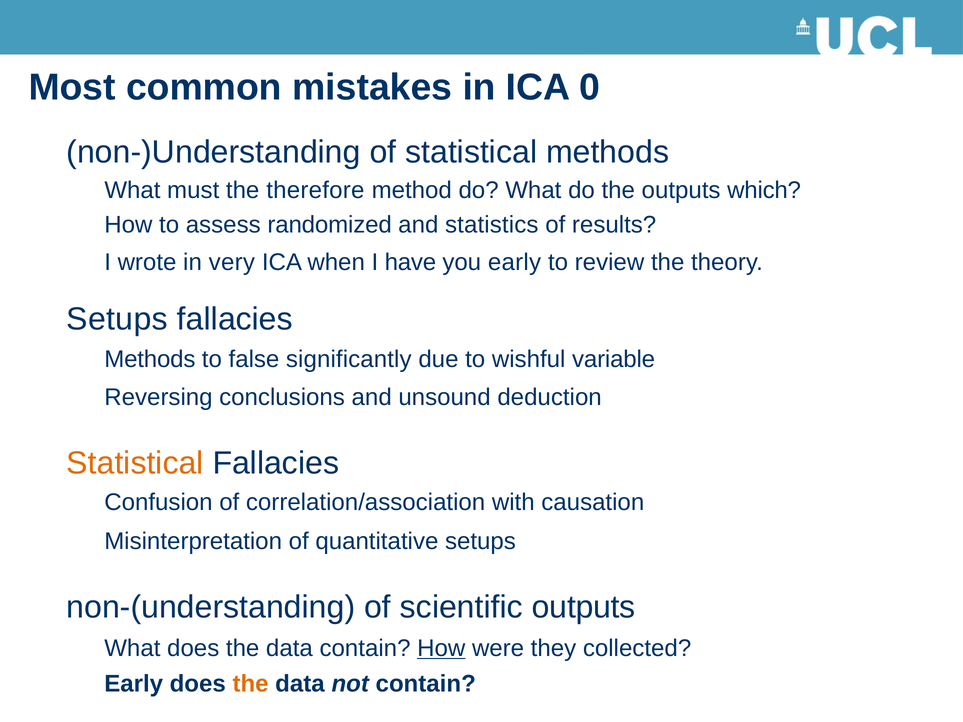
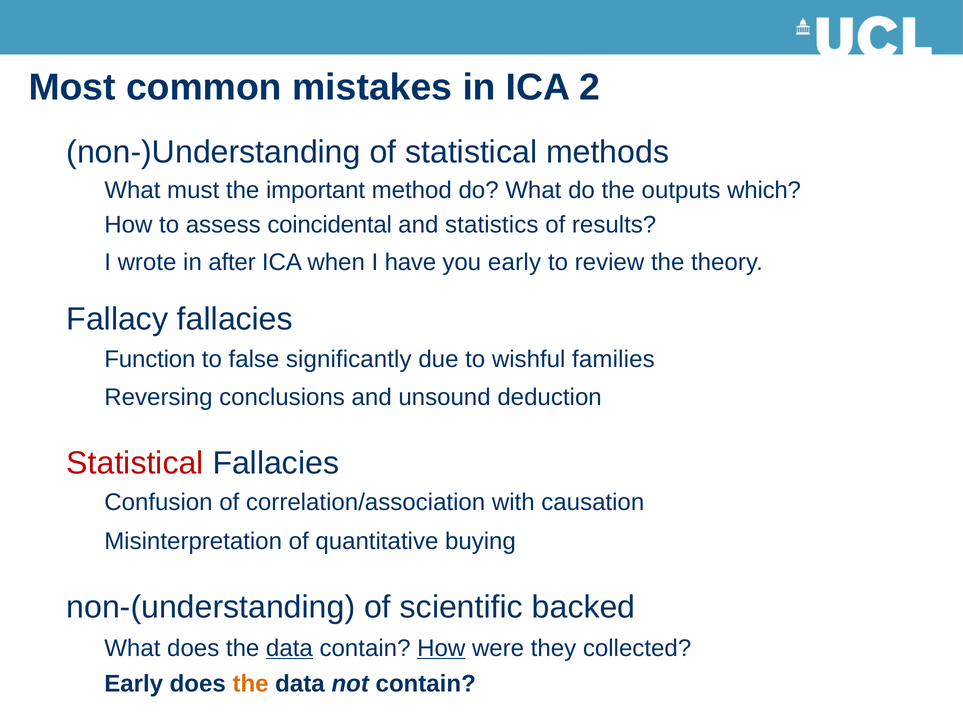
0: 0 -> 2 (590, 88)
therefore: therefore -> important (316, 190)
randomized: randomized -> coincidental (330, 225)
very: very -> after (232, 263)
Setups: Setups -> Fallacy (117, 319)
Methods: Methods -> Function (150, 359)
variable: variable -> families (613, 359)
Statistical colour: orange -> red (135, 463)
quantitative setups: setups -> buying (480, 541)
scientific outputs: outputs -> backed (584, 607)
data underline: none -> present (289, 648)
